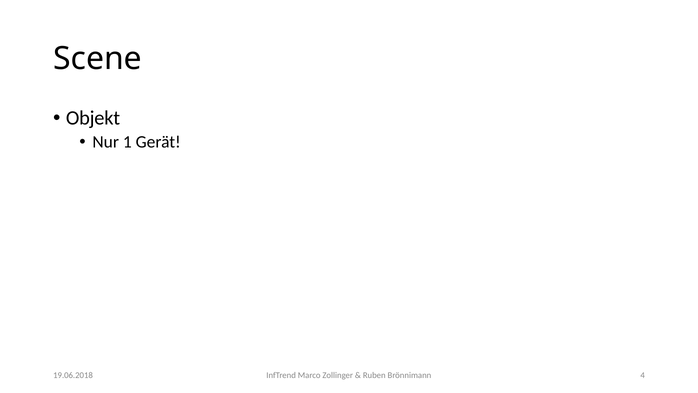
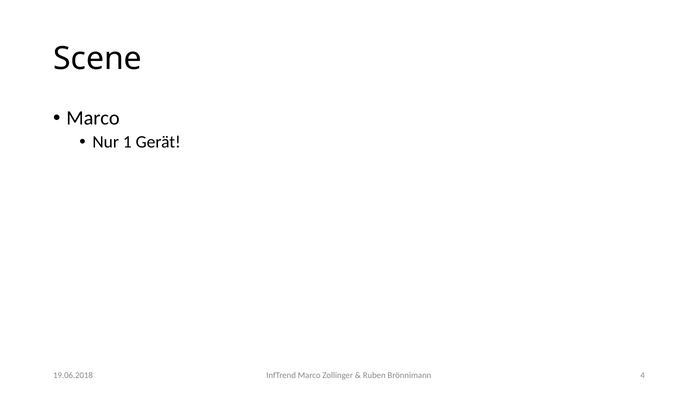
Objekt: Objekt -> Marco (93, 118)
